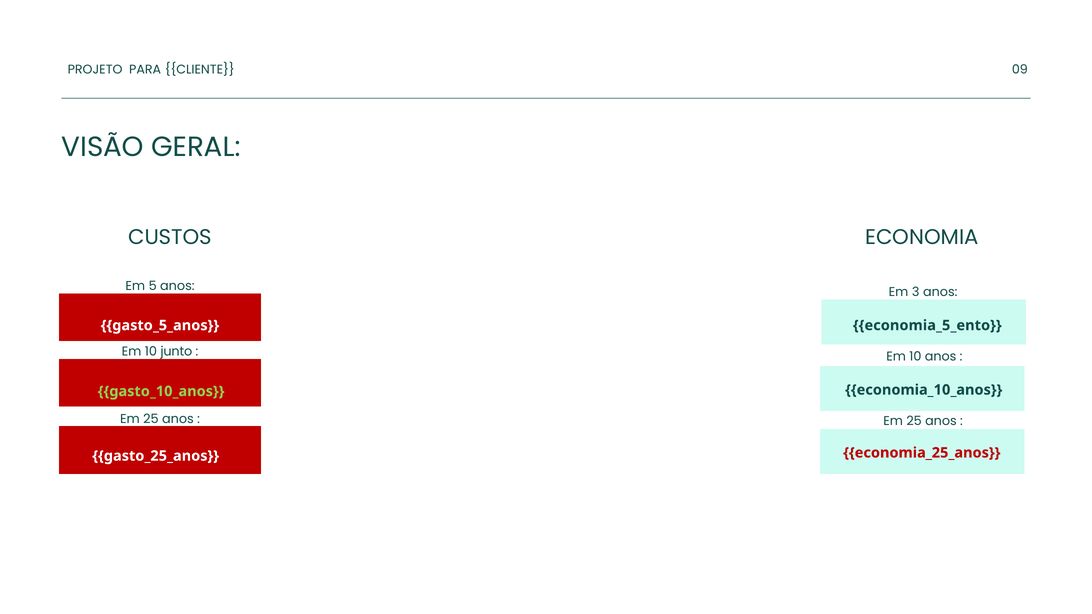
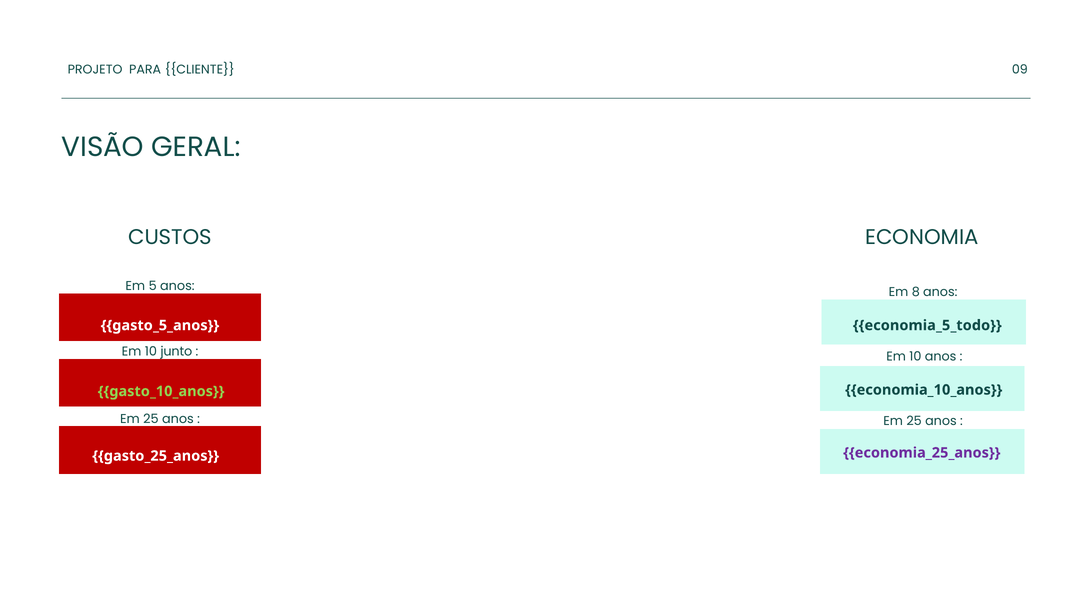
3: 3 -> 8 (916, 292)
economia_5_ento: economia_5_ento -> economia_5_todo (927, 326)
economia_25_anos colour: red -> purple (922, 453)
